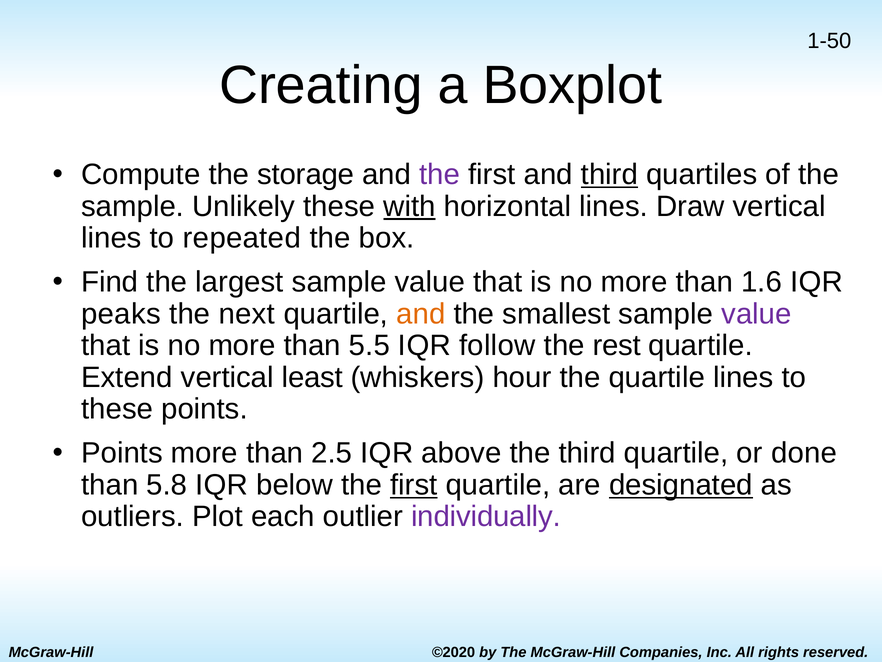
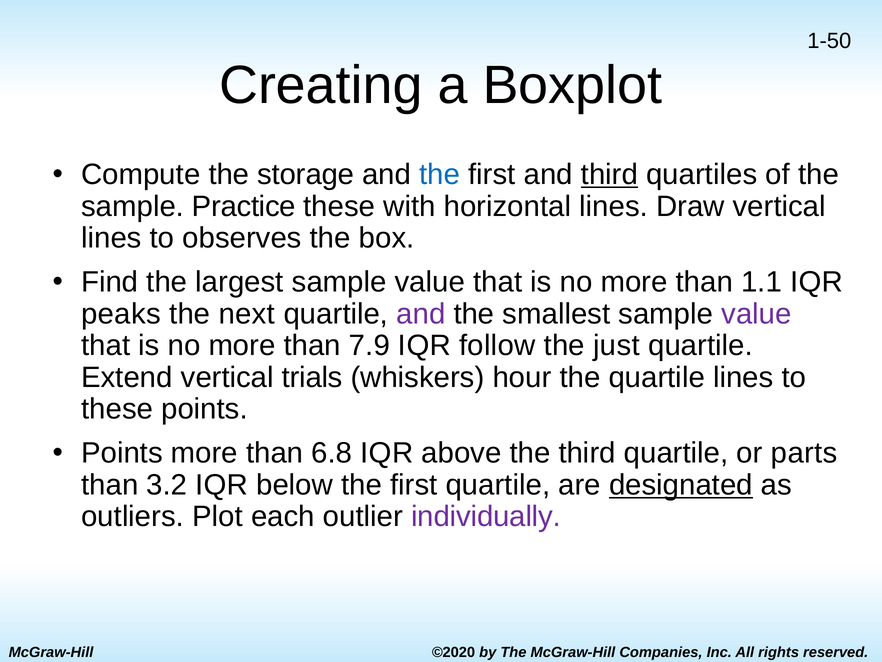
the colour: purple -> blue (440, 174)
Unlikely: Unlikely -> Practice (244, 206)
with underline: present -> none (409, 206)
repeated: repeated -> observes (242, 238)
1.6: 1.6 -> 1.1 (762, 282)
and colour: orange -> purple (421, 314)
5.5: 5.5 -> 7.9 (369, 345)
rest: rest -> just (616, 345)
least: least -> trials (312, 377)
2.5: 2.5 -> 6.8 (332, 453)
done: done -> parts (804, 453)
5.8: 5.8 -> 3.2 (167, 485)
first underline: present -> none (414, 485)
